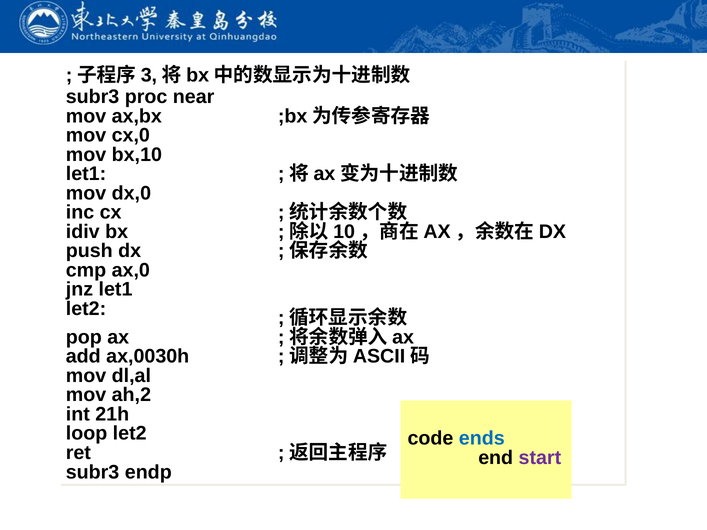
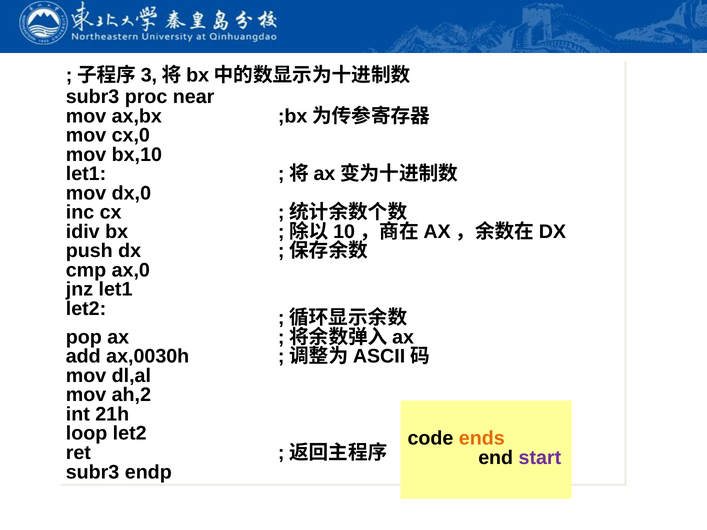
ends colour: blue -> orange (482, 439)
